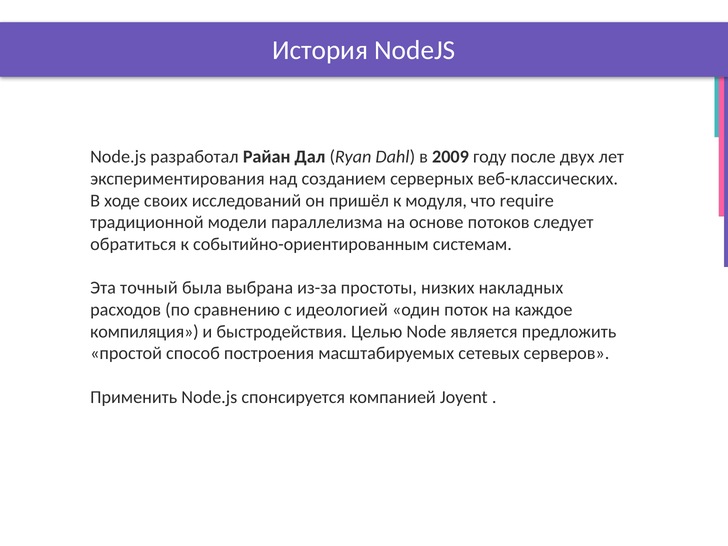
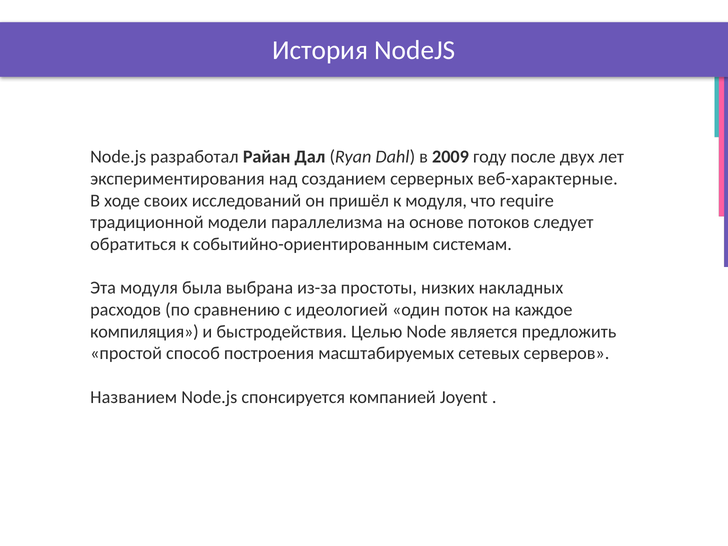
веб-классических: веб-классических -> веб-характерные (548, 179)
Эта точный: точный -> модуля (149, 288)
Применить: Применить -> Названием (134, 397)
